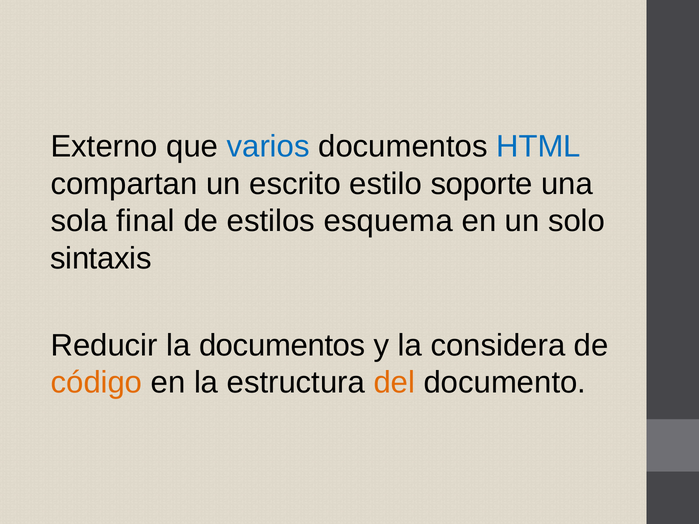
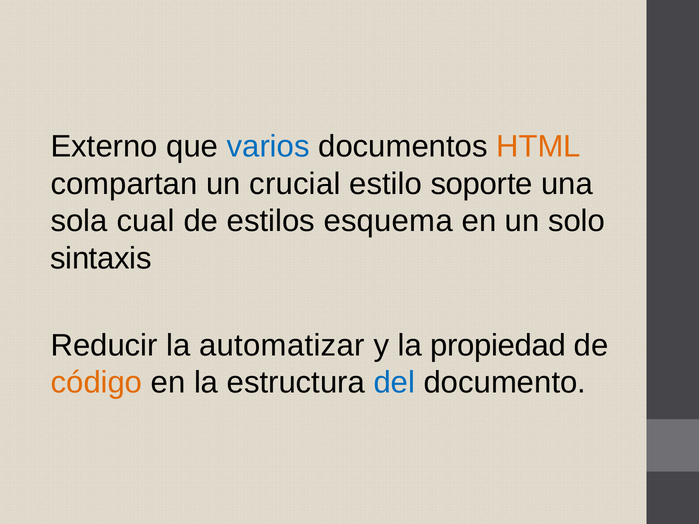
HTML colour: blue -> orange (538, 147)
escrito: escrito -> crucial (295, 184)
final: final -> cual (145, 221)
la documentos: documentos -> automatizar (282, 346)
considera: considera -> propiedad (498, 346)
del colour: orange -> blue (394, 383)
